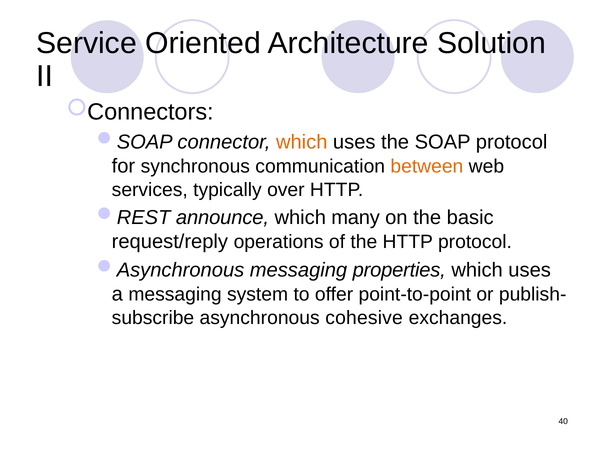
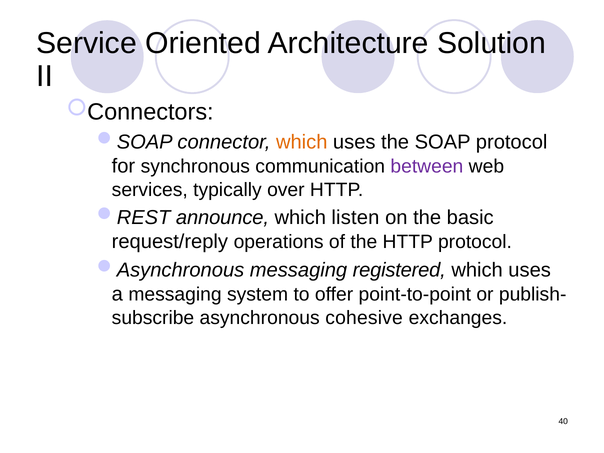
between colour: orange -> purple (427, 166)
many: many -> listen (355, 218)
properties: properties -> registered (399, 270)
